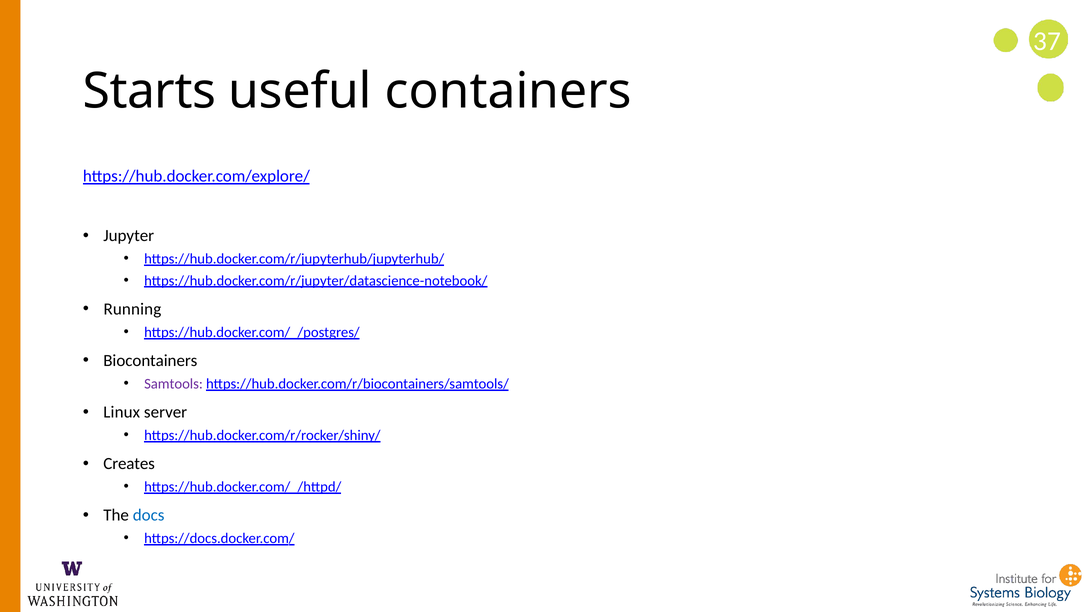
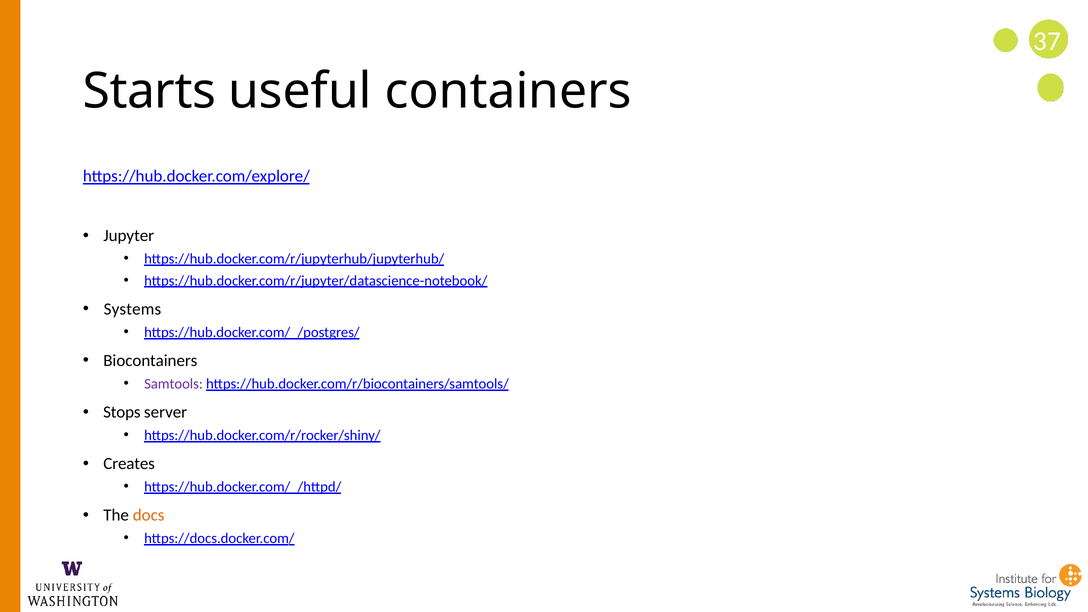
Running: Running -> Systems (132, 309)
Linux: Linux -> Stops (122, 412)
docs colour: blue -> orange (149, 515)
